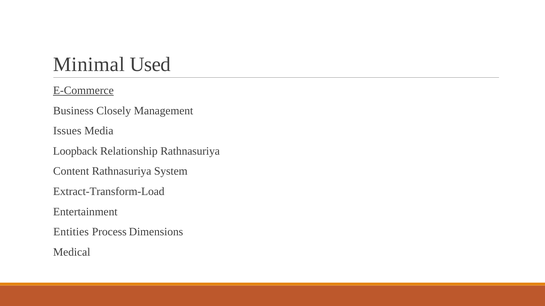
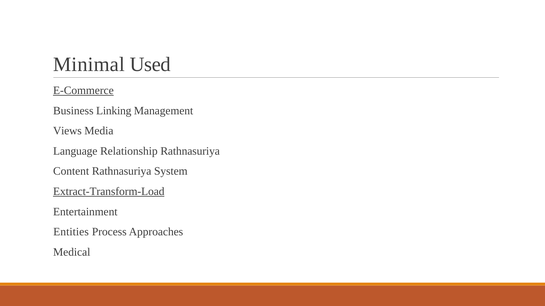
Closely: Closely -> Linking (114, 111)
Issues: Issues -> Views (67, 131)
Loopback: Loopback -> Language (75, 151)
Extract-Transform-Load underline: none -> present (109, 192)
Dimensions: Dimensions -> Approaches (156, 232)
